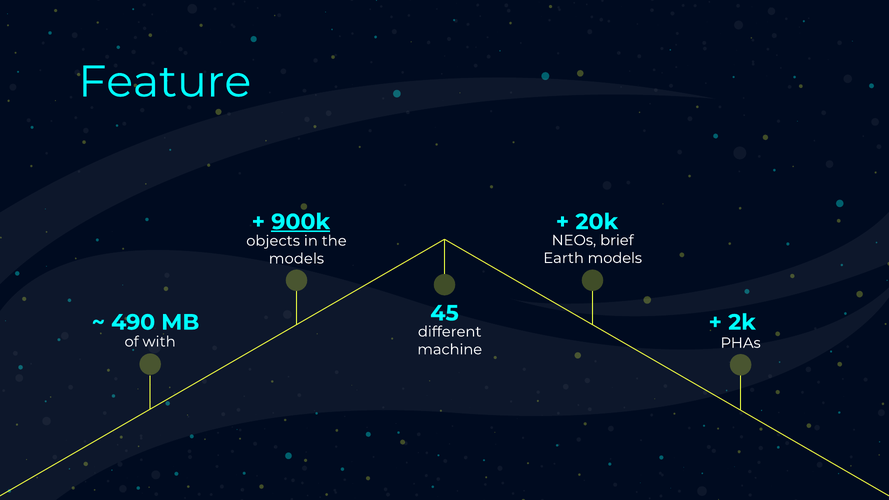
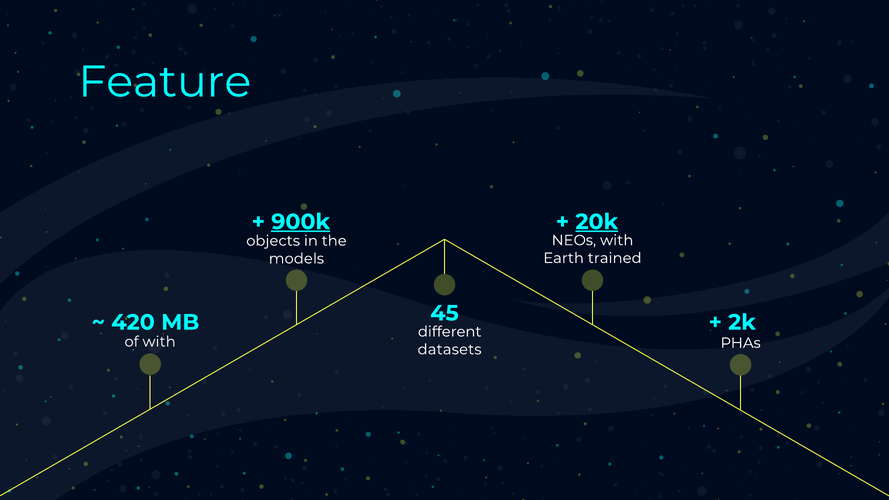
20k underline: none -> present (597, 222)
NEOs brief: brief -> with (617, 240)
Earth models: models -> trained (615, 258)
490: 490 -> 420 (133, 322)
machine: machine -> datasets (450, 350)
